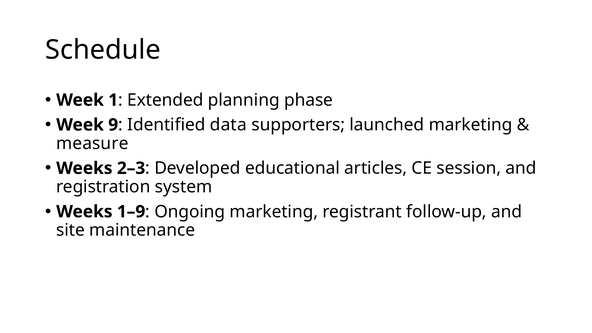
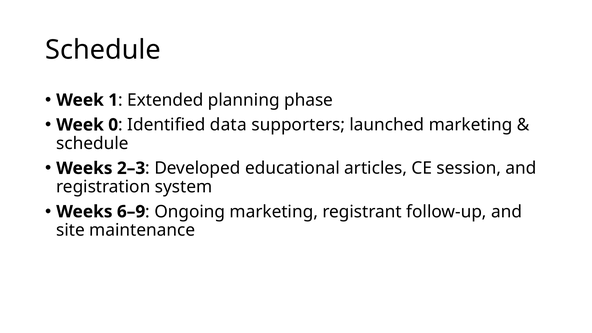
9: 9 -> 0 (113, 125)
measure: measure -> schedule (92, 143)
1–9: 1–9 -> 6–9 (131, 212)
